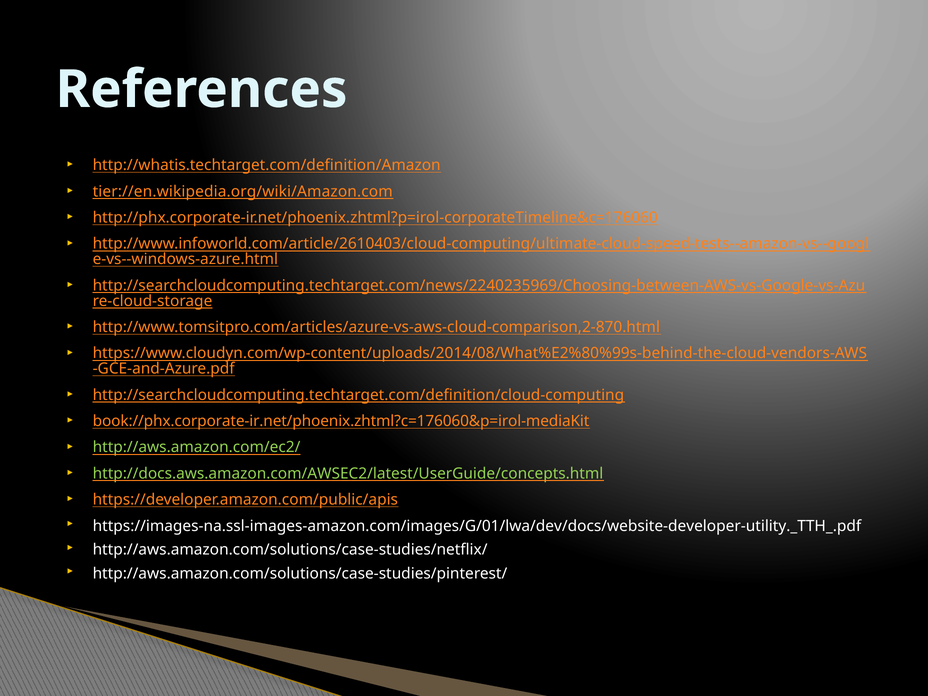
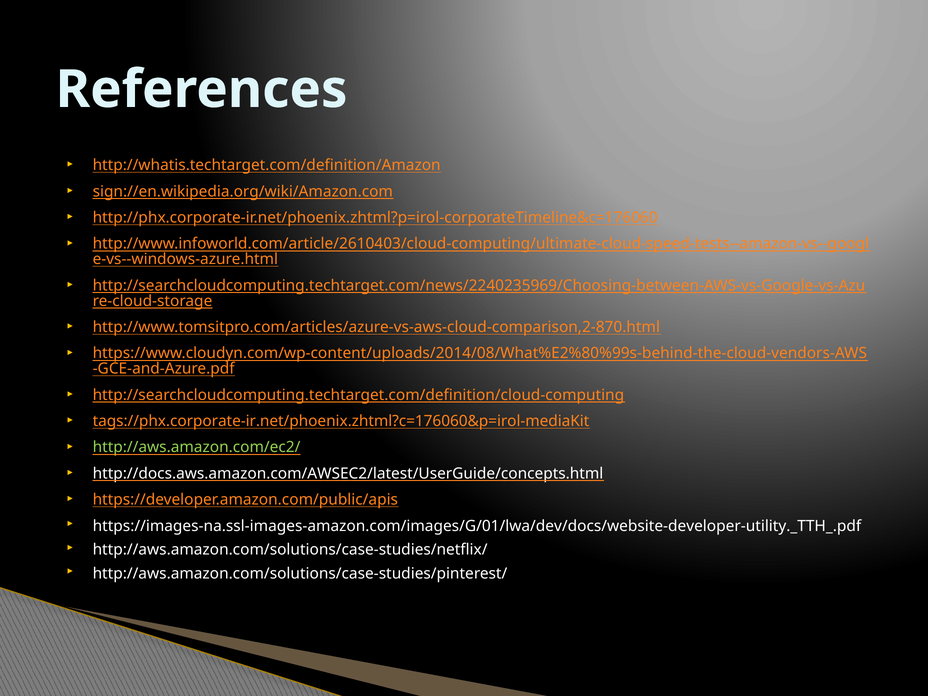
tier://en.wikipedia.org/wiki/Amazon.com: tier://en.wikipedia.org/wiki/Amazon.com -> sign://en.wikipedia.org/wiki/Amazon.com (243, 191)
book://phx.corporate-ir.net/phoenix.zhtml?c=176060&p=irol-mediaKit: book://phx.corporate-ir.net/phoenix.zhtml?c=176060&p=irol-mediaKit -> tags://phx.corporate-ir.net/phoenix.zhtml?c=176060&p=irol-mediaKit (341, 421)
http://docs.aws.amazon.com/AWSEC2/latest/UserGuide/concepts.html colour: light green -> white (348, 474)
